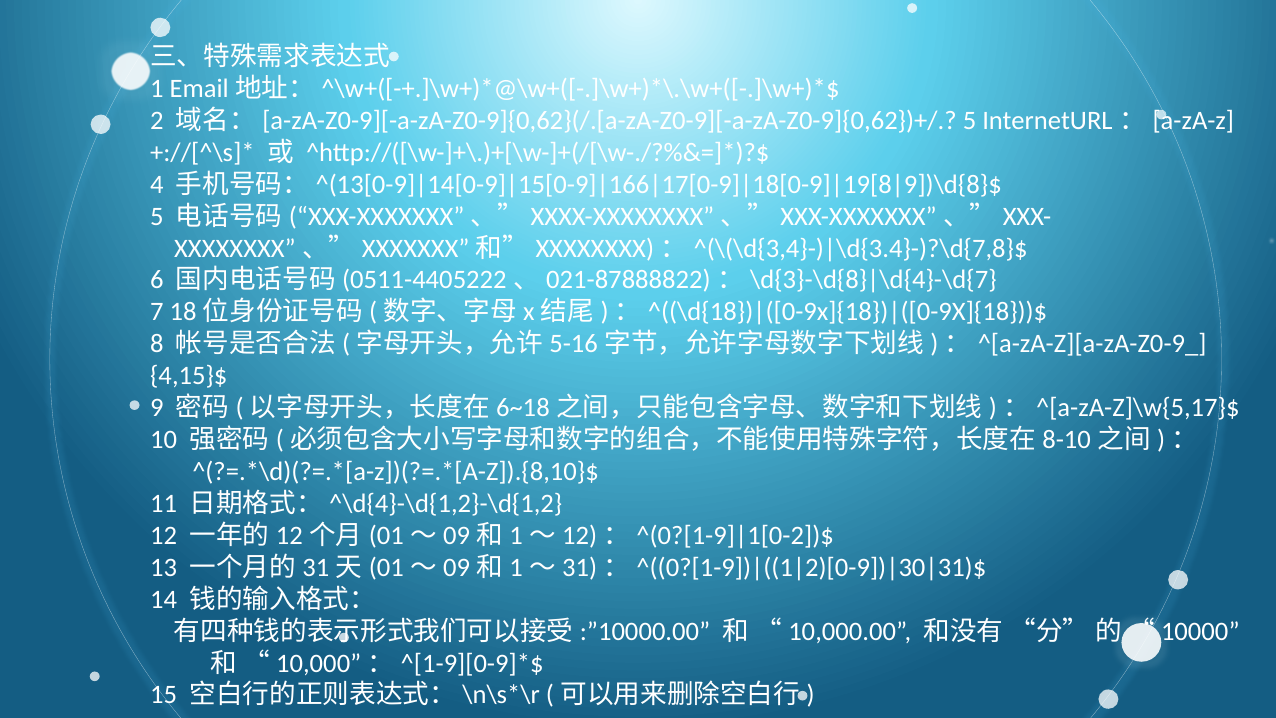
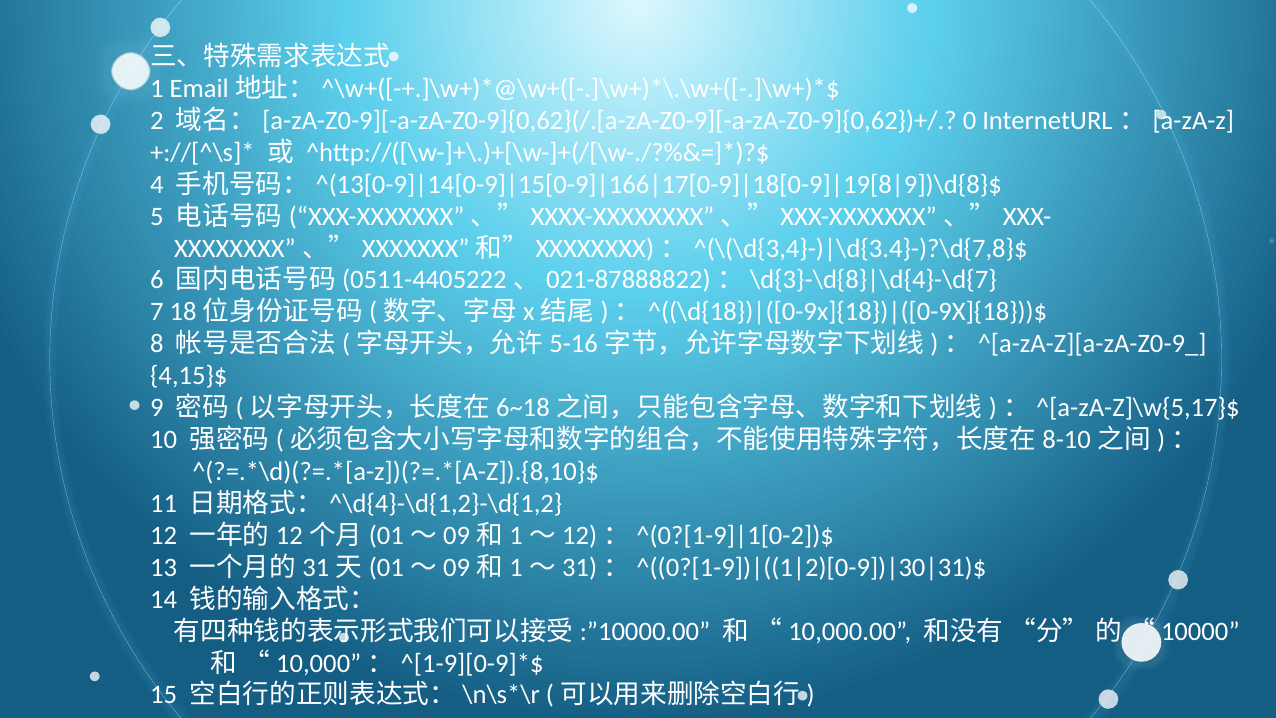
5: 5 -> 0 (970, 120)
